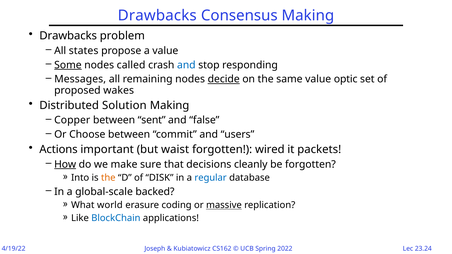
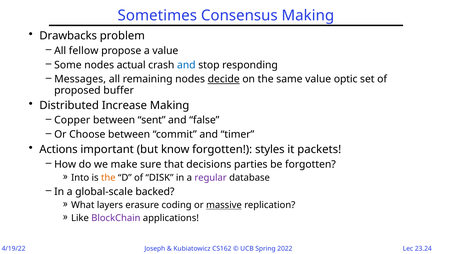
Drawbacks: Drawbacks -> Sometimes (157, 15)
states: states -> fellow (84, 51)
Some underline: present -> none (68, 65)
called: called -> actual (131, 65)
wakes: wakes -> buffer (119, 90)
Solution: Solution -> Increase (124, 106)
users: users -> timer (237, 135)
waist: waist -> know (175, 150)
wired: wired -> styles (270, 150)
How underline: present -> none (65, 164)
cleanly: cleanly -> parties (251, 164)
regular colour: blue -> purple (211, 178)
world: world -> layers (110, 205)
BlockChain colour: blue -> purple (116, 218)
